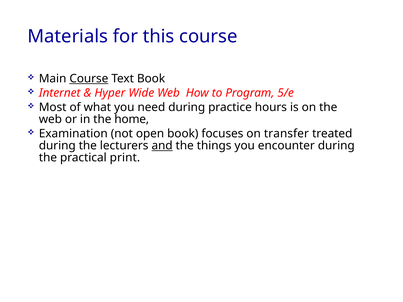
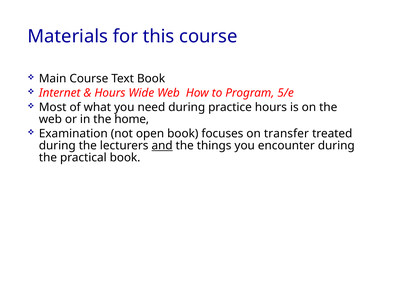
Course underline: present -> none (89, 79)
Hyper: Hyper -> Hours (110, 93)
practical print: print -> book (125, 158)
